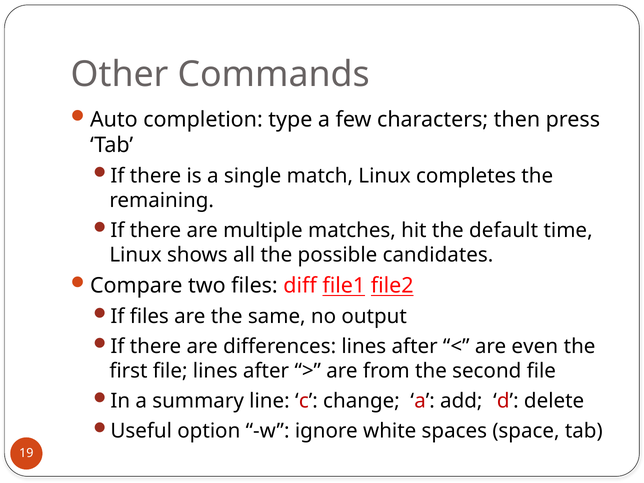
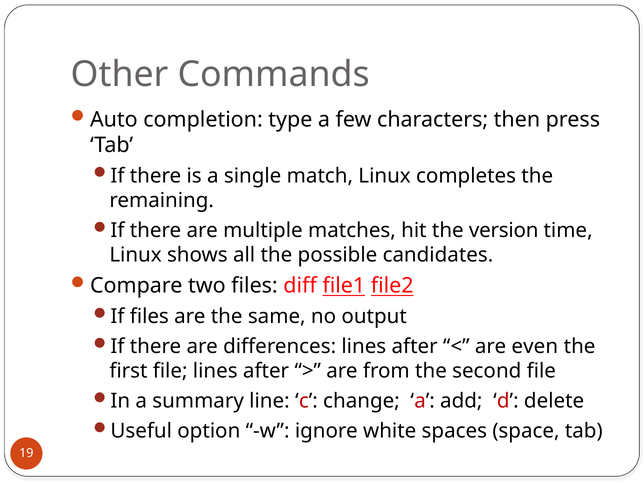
default: default -> version (504, 231)
